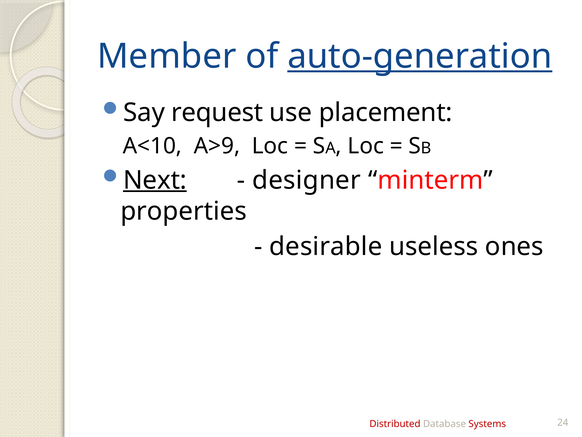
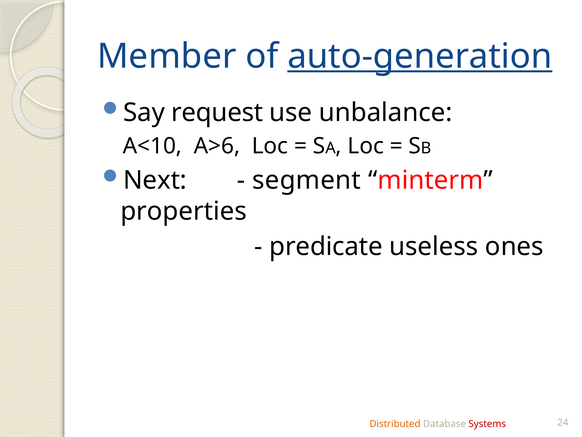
placement: placement -> unbalance (386, 112)
A>9: A>9 -> A>6 (217, 146)
Next underline: present -> none (155, 180)
designer: designer -> segment (307, 180)
desirable: desirable -> predicate (326, 246)
Distributed colour: red -> orange (395, 424)
